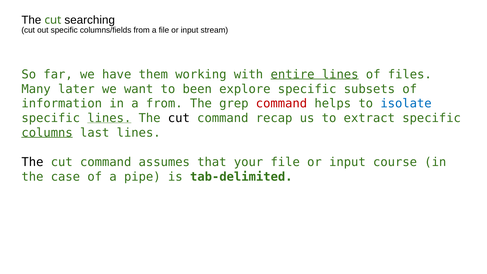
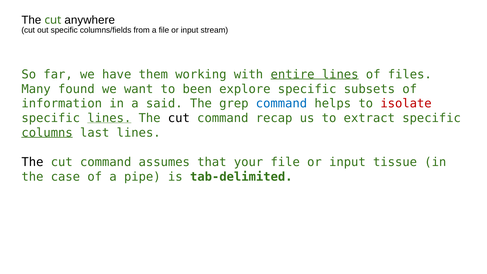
searching: searching -> anywhere (90, 20)
later: later -> found (76, 89)
a from: from -> said (164, 104)
command colour: red -> blue (281, 104)
isolate colour: blue -> red (406, 104)
course: course -> tissue (395, 162)
